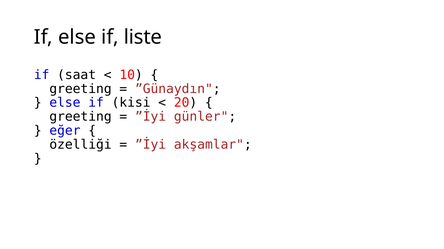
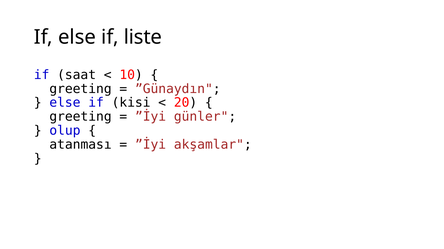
eğer: eğer -> olup (65, 131)
özelliği: özelliği -> atanması (81, 145)
